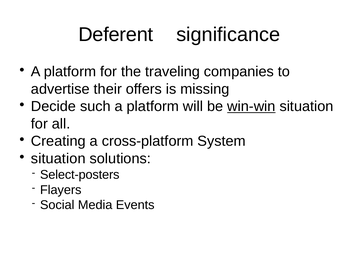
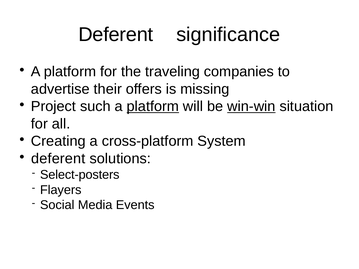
Decide: Decide -> Project (53, 107)
platform underline: none -> present (153, 107)
situation: situation -> deferent (58, 159)
